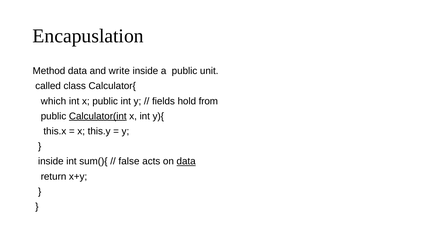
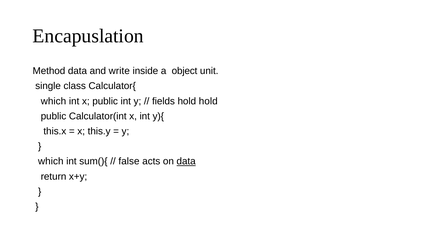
a public: public -> object (185, 71)
called: called -> single (48, 86)
hold from: from -> hold (208, 101)
Calculator(int underline: present -> none (98, 116)
inside: inside -> which (51, 161)
